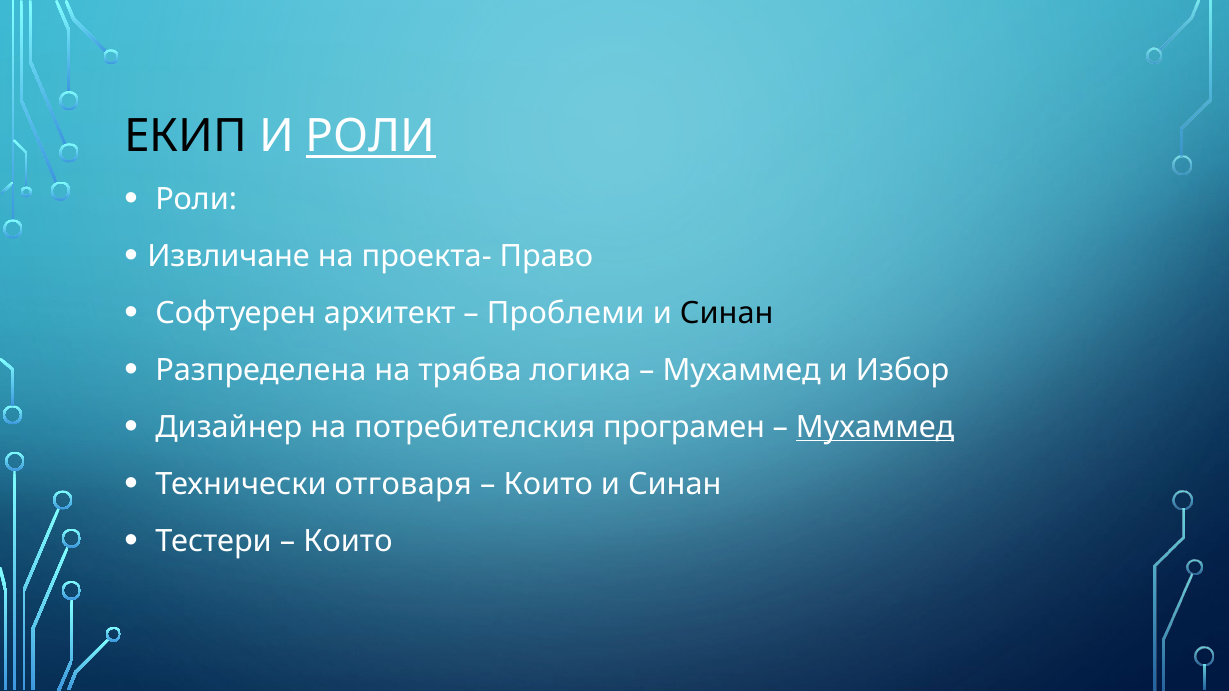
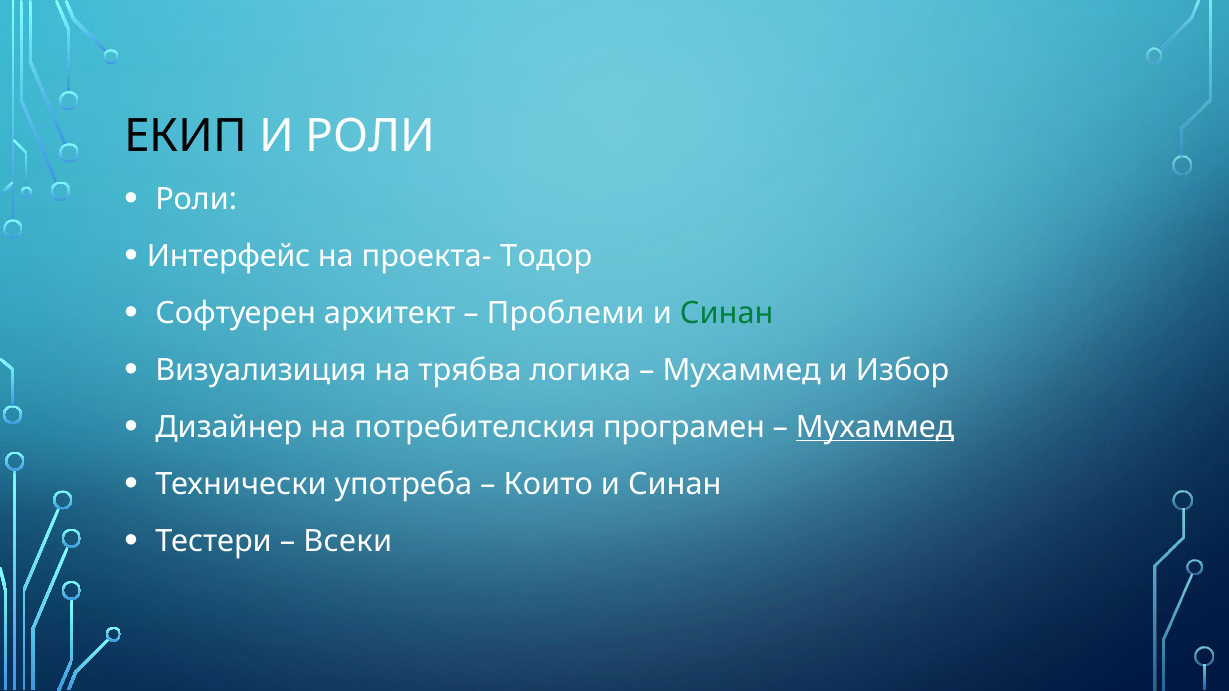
РОЛИ underline: present -> none (371, 137)
Извличане: Извличане -> Интерфейс (229, 256)
Право: Право -> Тодор (546, 256)
Синан colour: black -> green (727, 313)
Разпределена: Разпределена -> Визуализиция (261, 370)
отговаря: отговаря -> употреба (403, 485)
Които: Които -> Всеки (348, 542)
